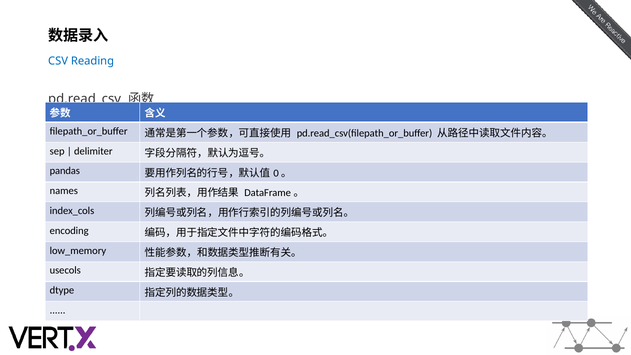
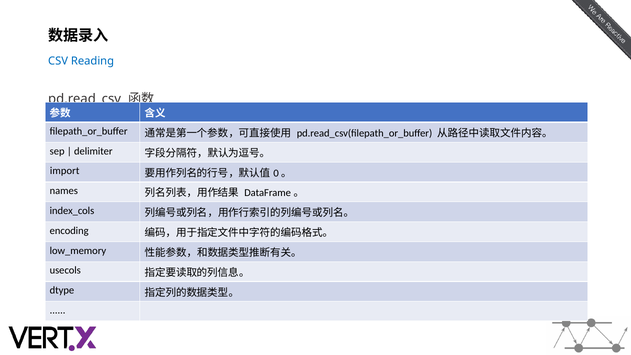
pandas: pandas -> import (65, 171)
